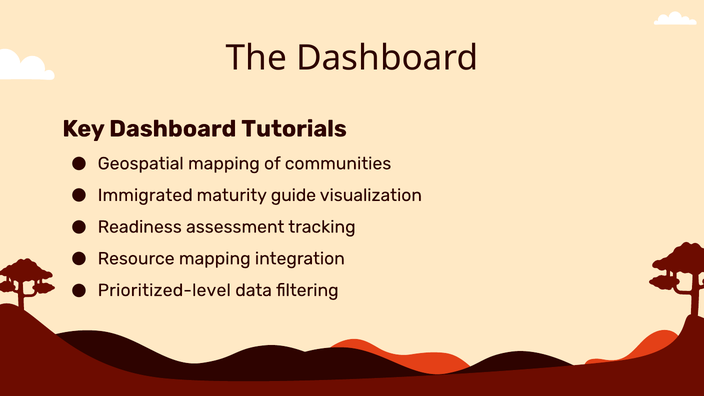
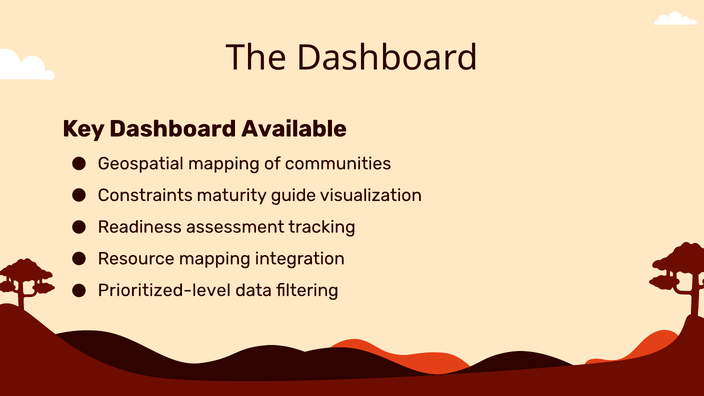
Tutorials: Tutorials -> Available (294, 129)
Immigrated: Immigrated -> Constraints (145, 195)
